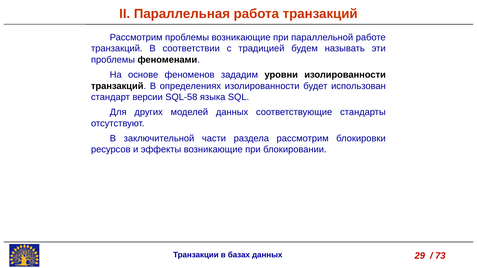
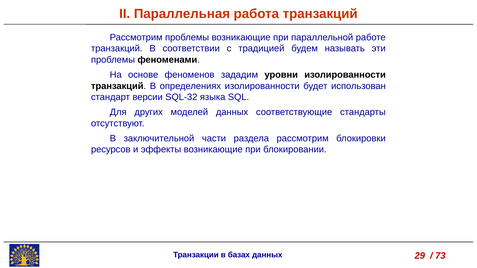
SQL-58: SQL-58 -> SQL-32 (181, 97)
